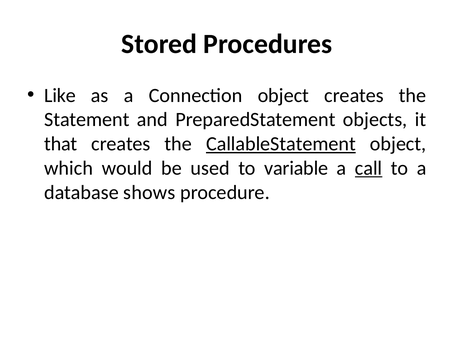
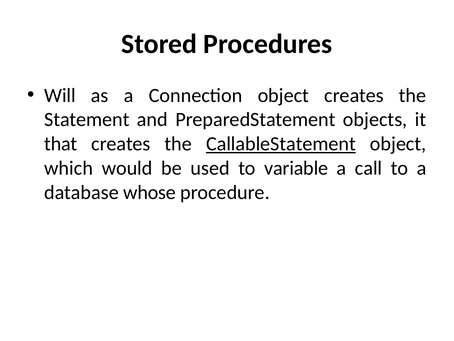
Like: Like -> Will (60, 95)
call underline: present -> none (369, 168)
shows: shows -> whose (150, 192)
